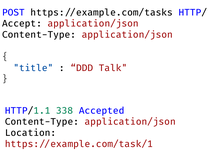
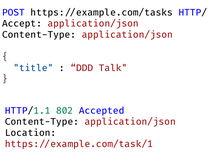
338: 338 -> 802 (65, 111)
